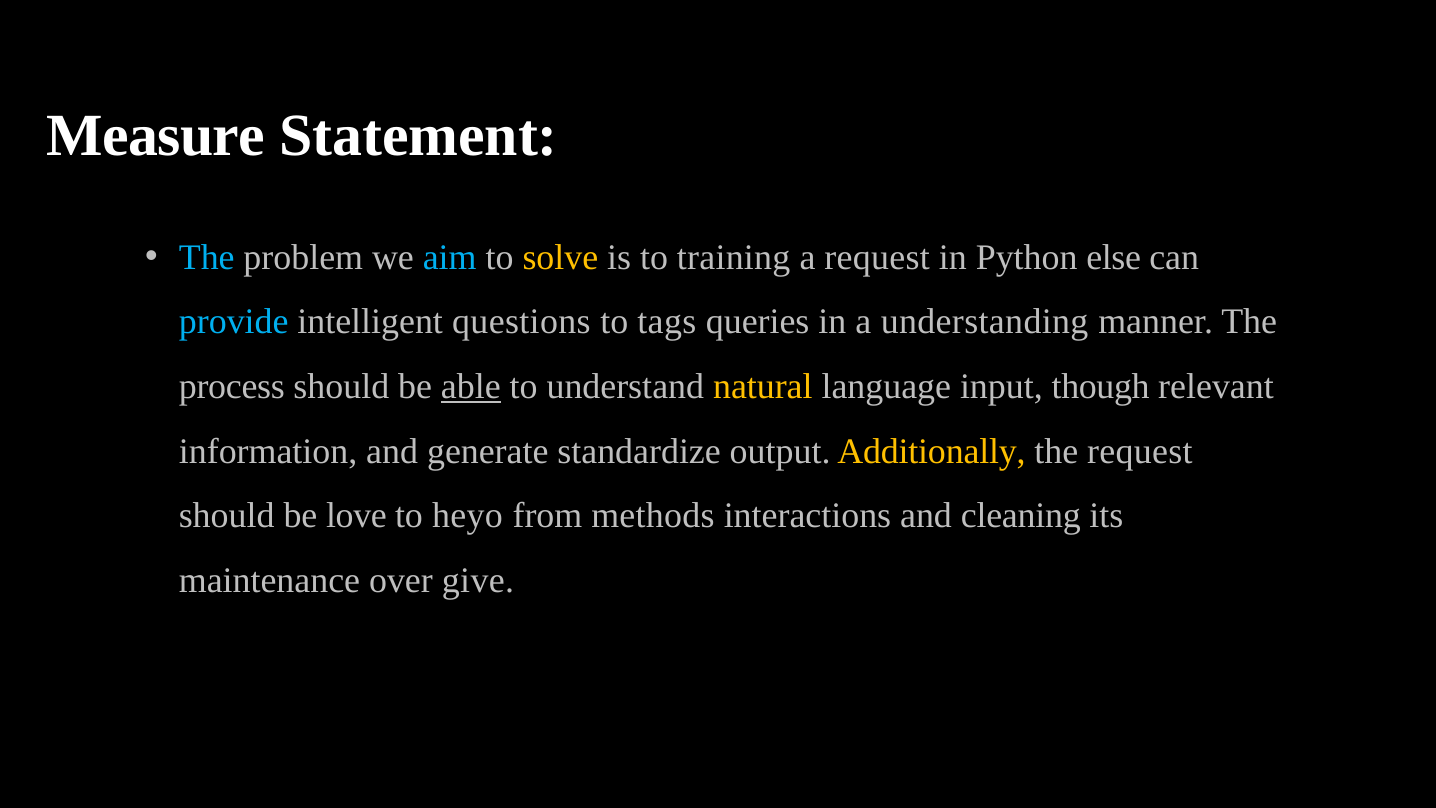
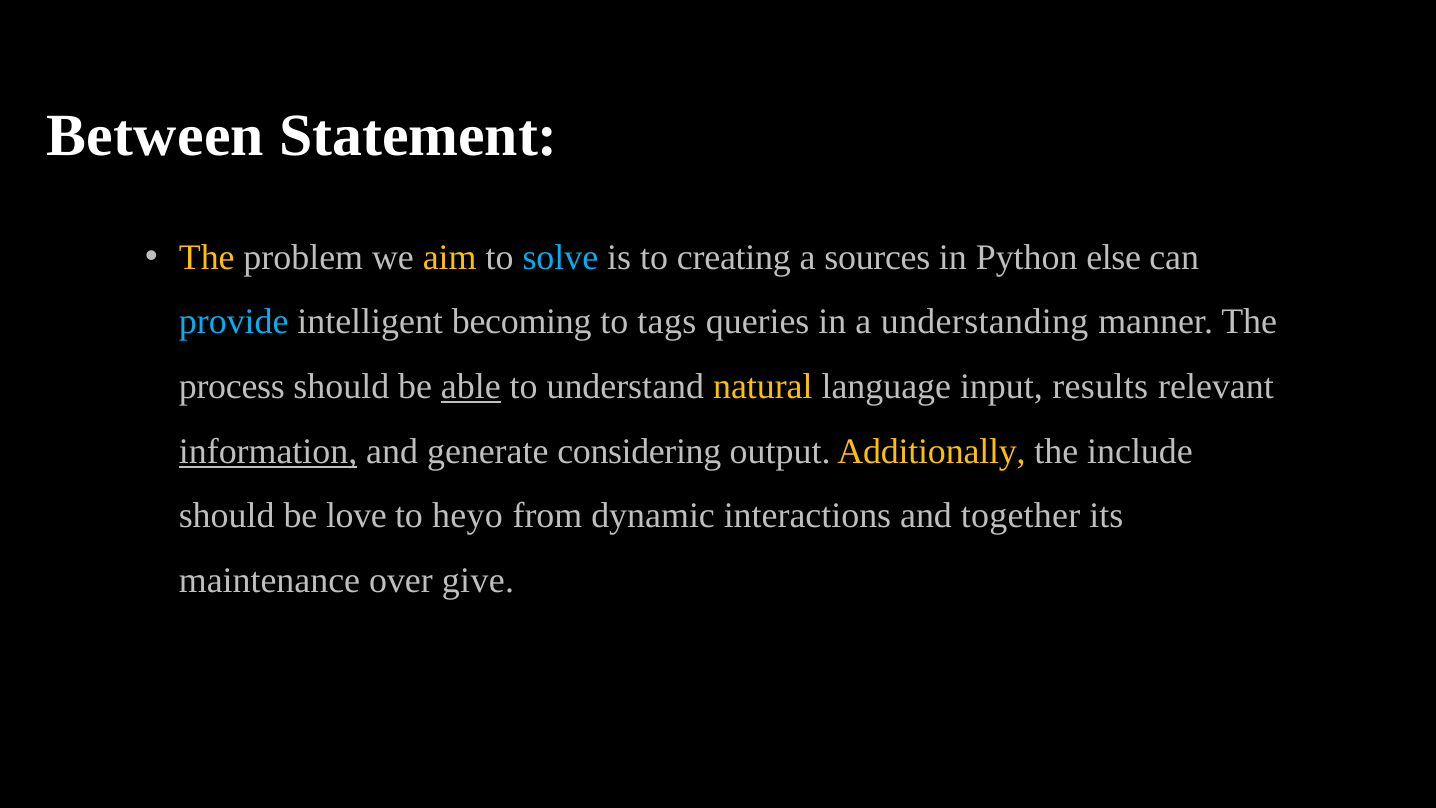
Measure: Measure -> Between (155, 136)
The colour: light blue -> yellow (207, 257)
aim colour: light blue -> yellow (450, 257)
solve colour: yellow -> light blue (560, 257)
training: training -> creating (734, 257)
a request: request -> sources (877, 257)
questions: questions -> becoming (522, 322)
though: though -> results (1100, 387)
information underline: none -> present (268, 451)
standardize: standardize -> considering (639, 451)
the request: request -> include (1140, 451)
methods: methods -> dynamic (653, 516)
cleaning: cleaning -> together (1021, 516)
